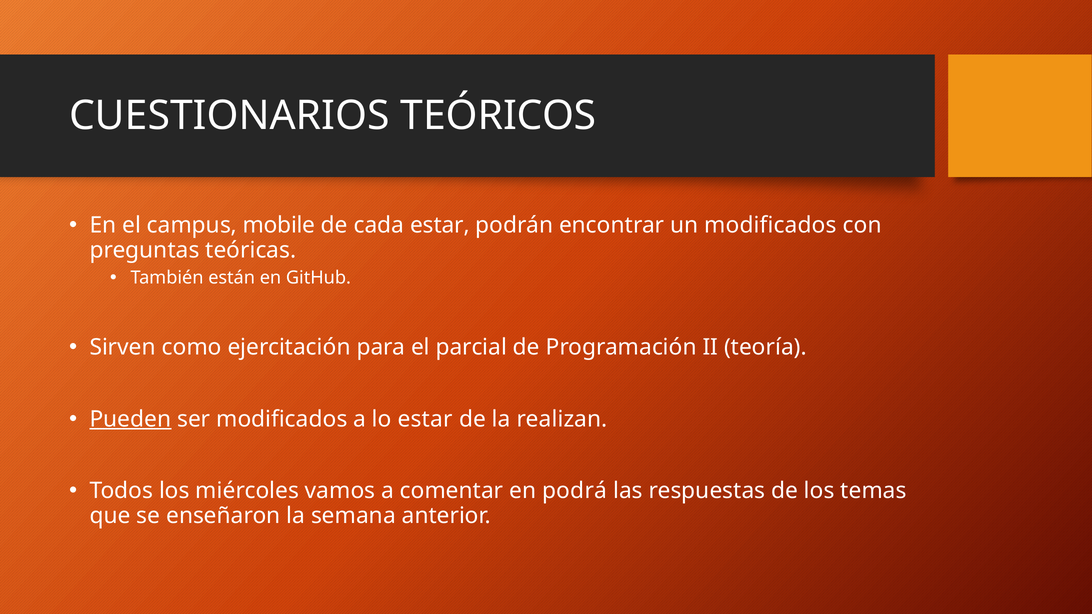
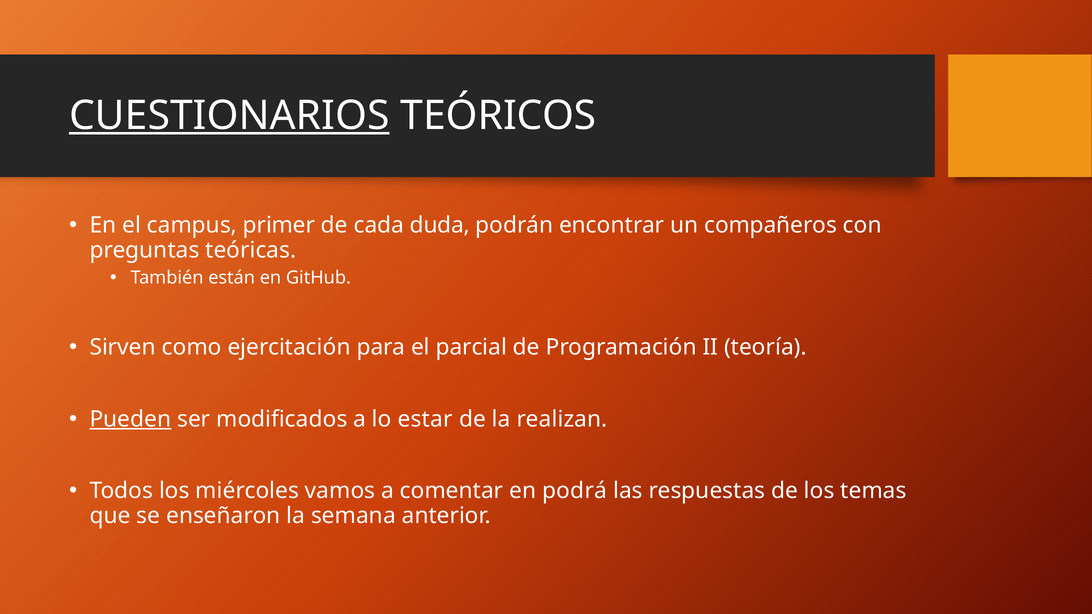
CUESTIONARIOS underline: none -> present (229, 116)
mobile: mobile -> primer (279, 226)
cada estar: estar -> duda (440, 226)
un modificados: modificados -> compañeros (771, 226)
